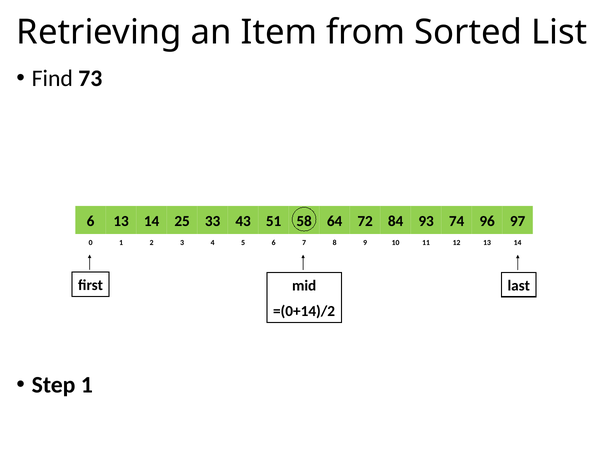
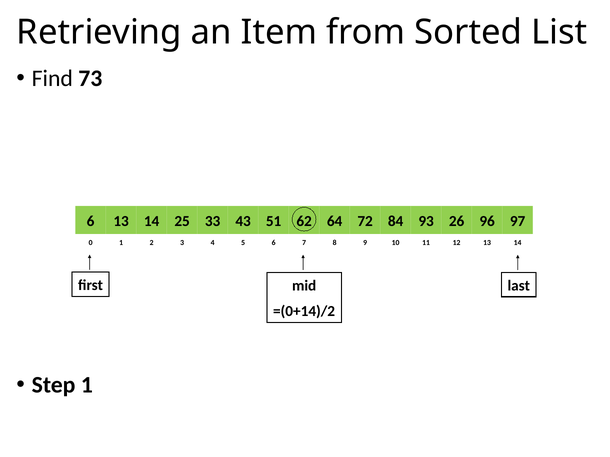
58: 58 -> 62 (304, 221)
74: 74 -> 26 (457, 221)
